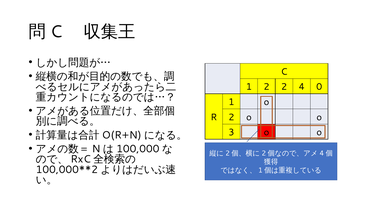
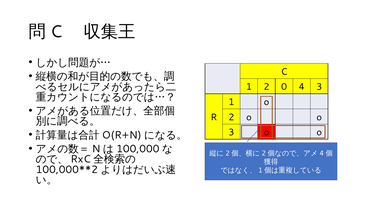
2 2: 2 -> 0 (284, 87)
4 0: 0 -> 3 (319, 87)
